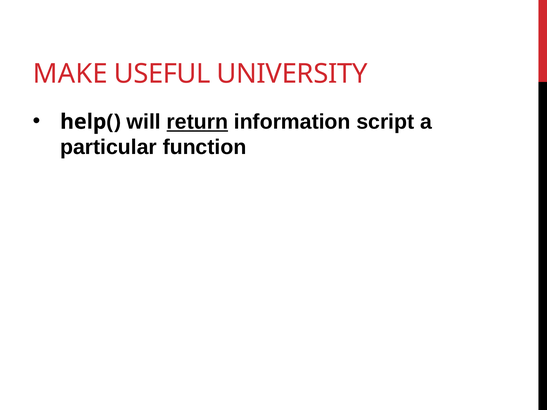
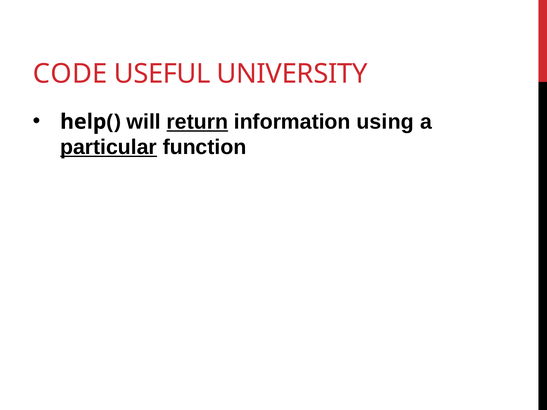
MAKE: MAKE -> CODE (70, 74)
script: script -> using (385, 122)
particular underline: none -> present (109, 147)
